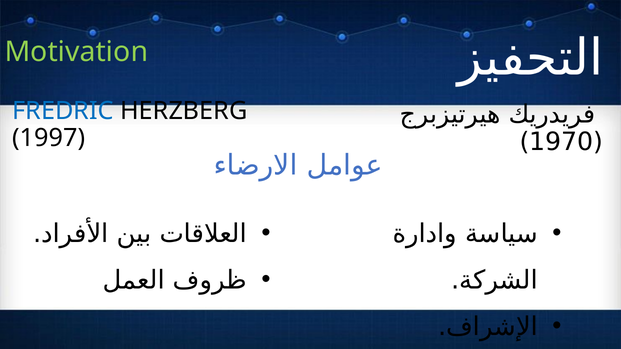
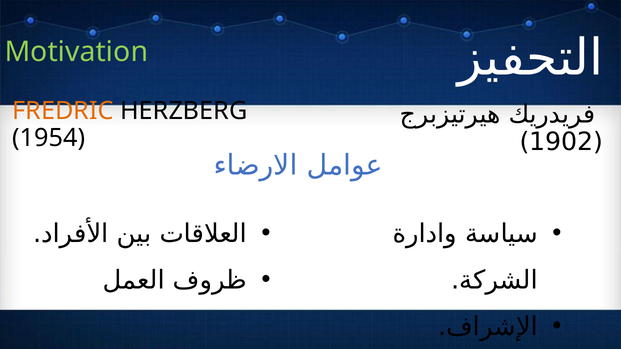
FREDRIC colour: blue -> orange (63, 111)
1970: 1970 -> 1902 (561, 142)
1997: 1997 -> 1954 (49, 138)
